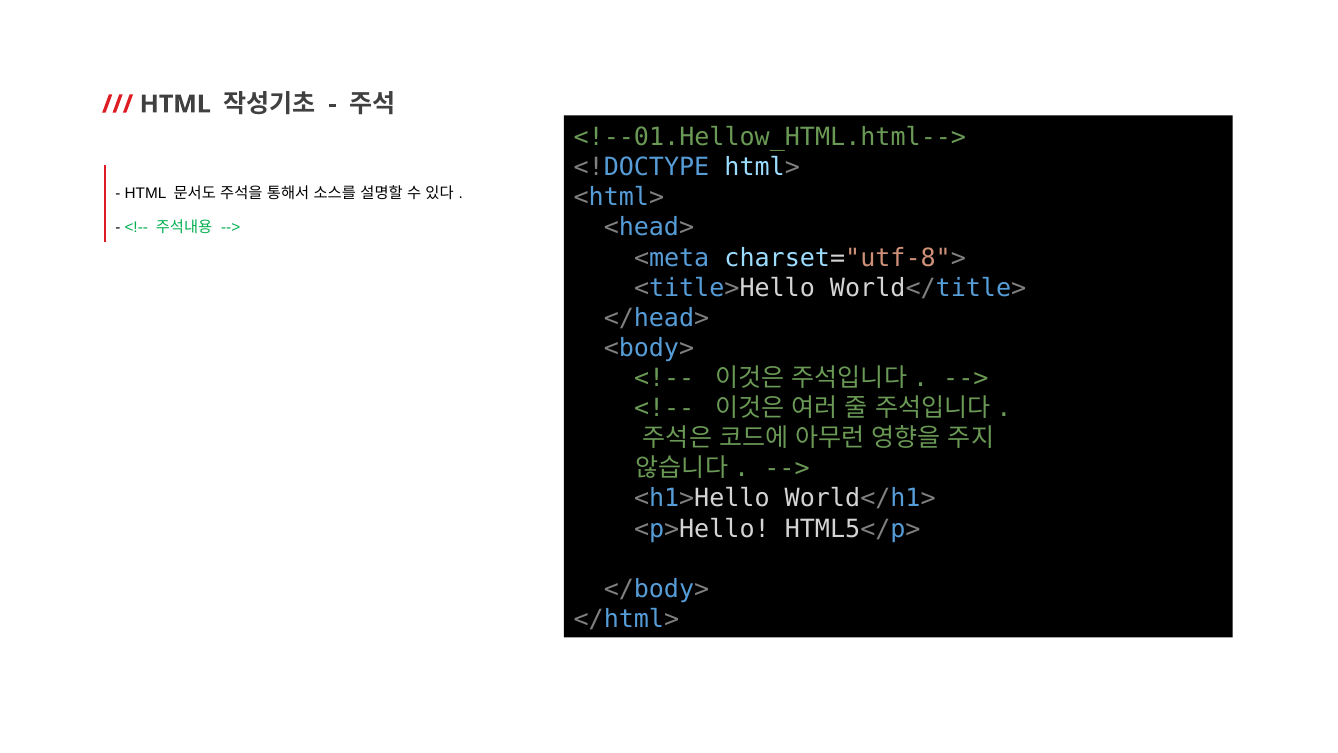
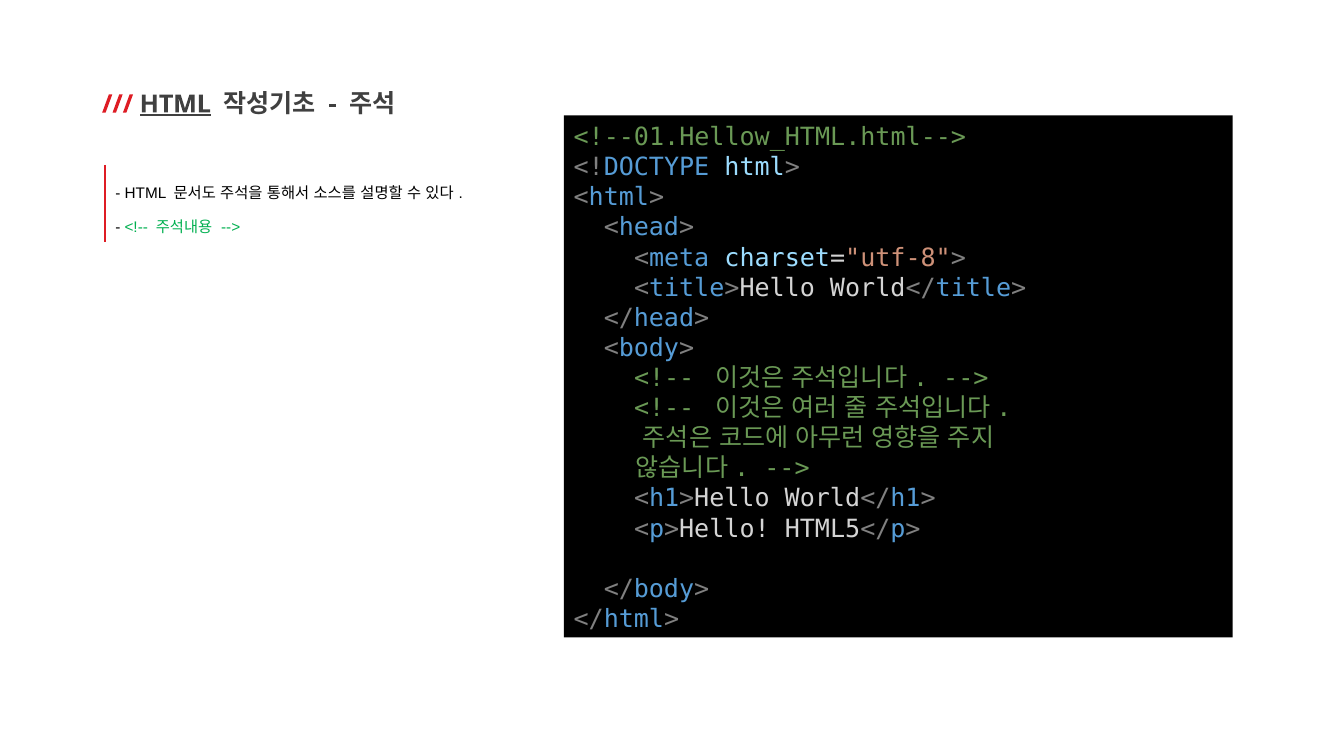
HTML underline: none -> present (175, 104)
